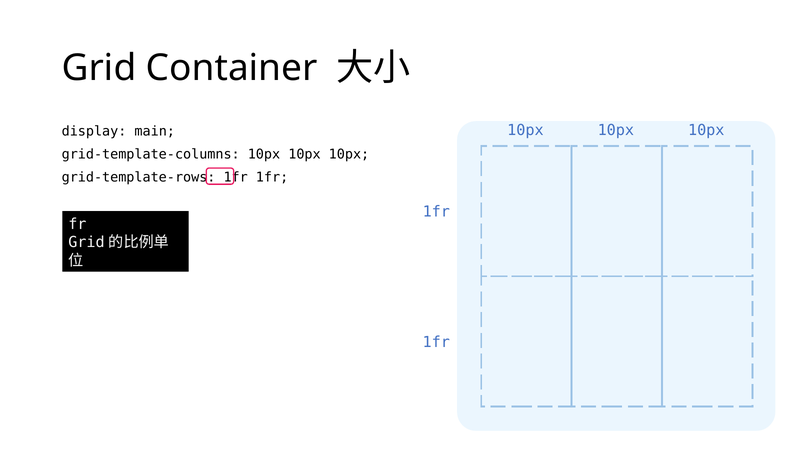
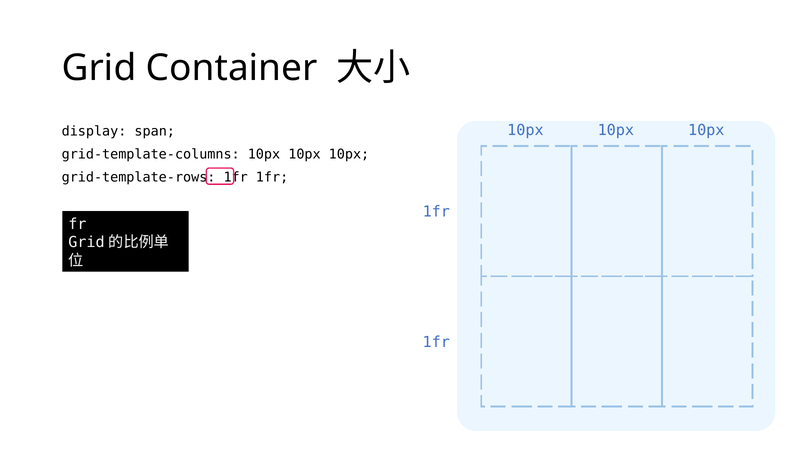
main: main -> span (155, 131)
